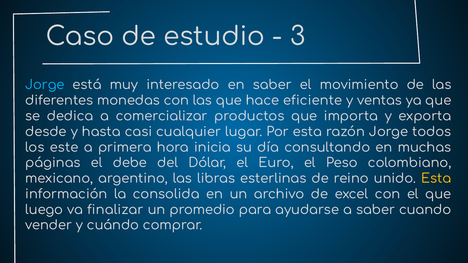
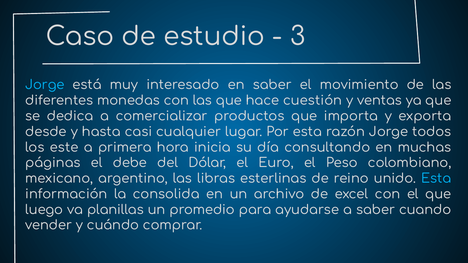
eficiente: eficiente -> cuestión (313, 101)
Esta colour: yellow -> light blue (436, 179)
finalizar: finalizar -> planillas (115, 210)
